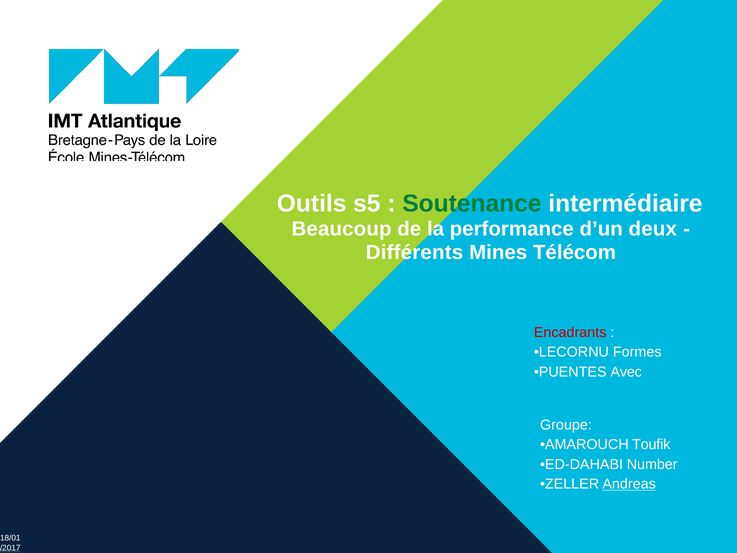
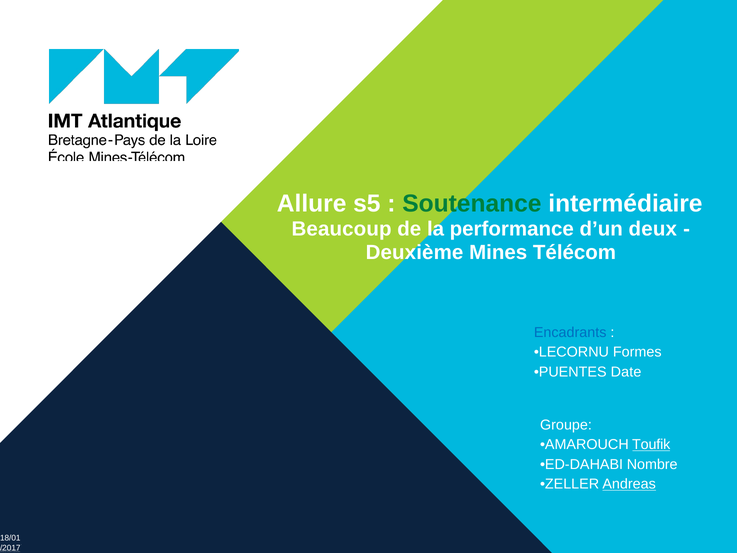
Outils: Outils -> Allure (312, 203)
Différents: Différents -> Deuxième (415, 252)
Encadrants colour: red -> blue (570, 332)
Avec: Avec -> Date (626, 372)
Toufik underline: none -> present (651, 444)
Number: Number -> Nombre (652, 464)
